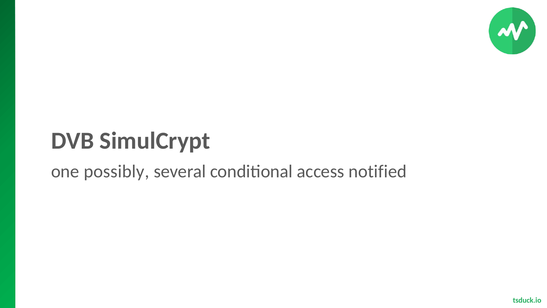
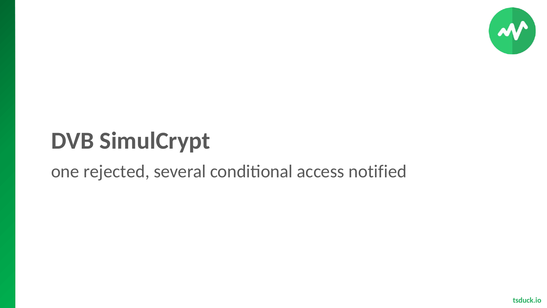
possibly: possibly -> rejected (117, 171)
